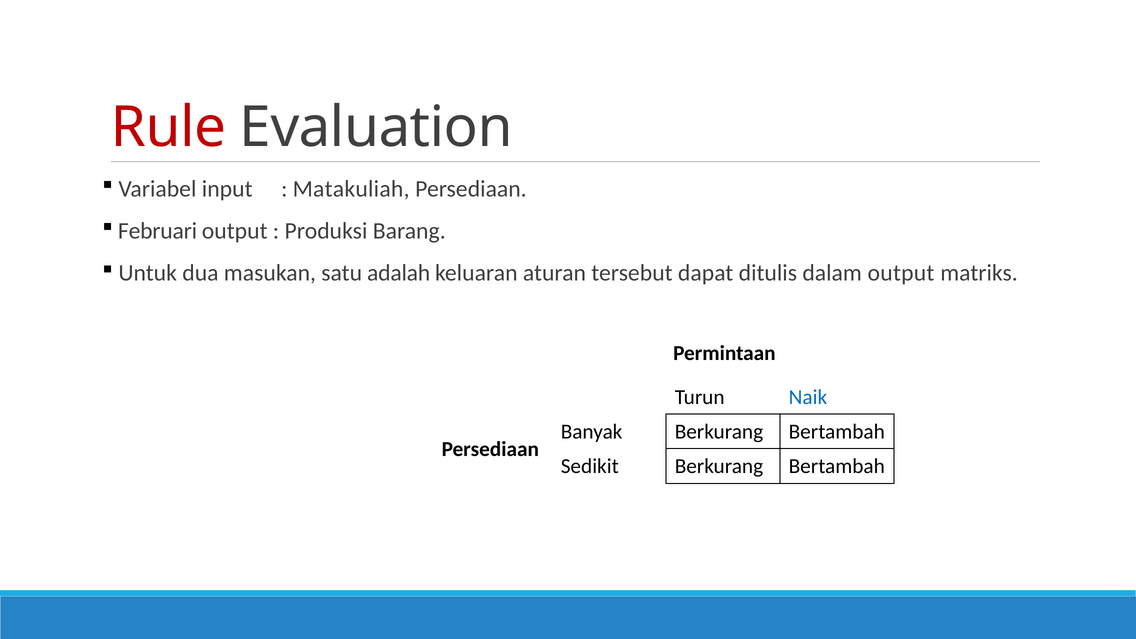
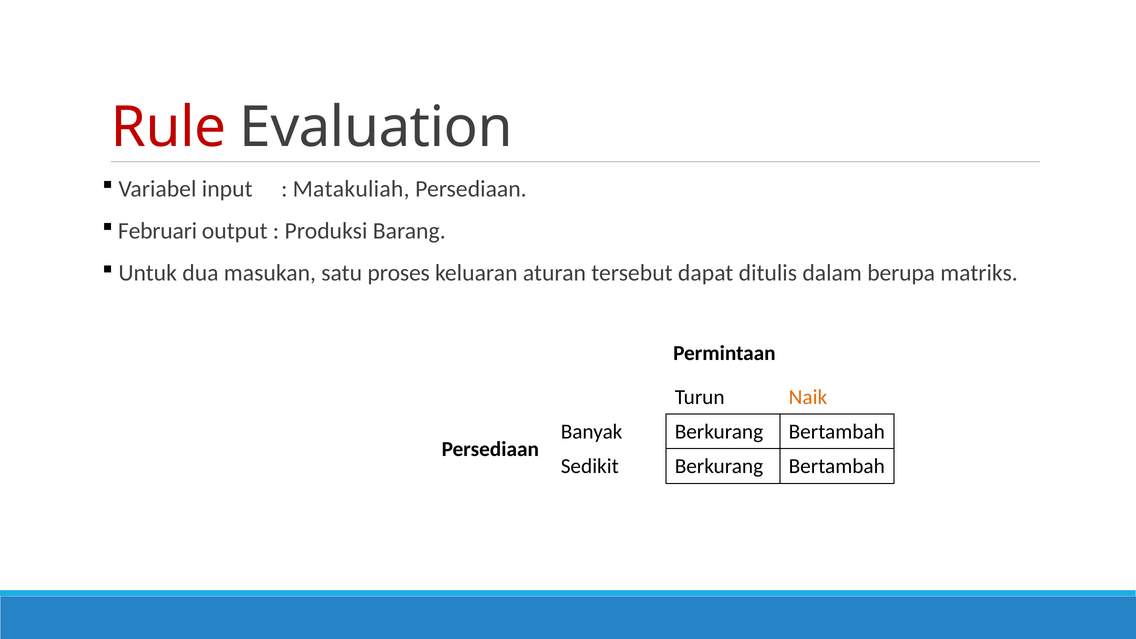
adalah: adalah -> proses (399, 273)
dalam output: output -> berupa (901, 273)
Naik colour: blue -> orange (808, 397)
